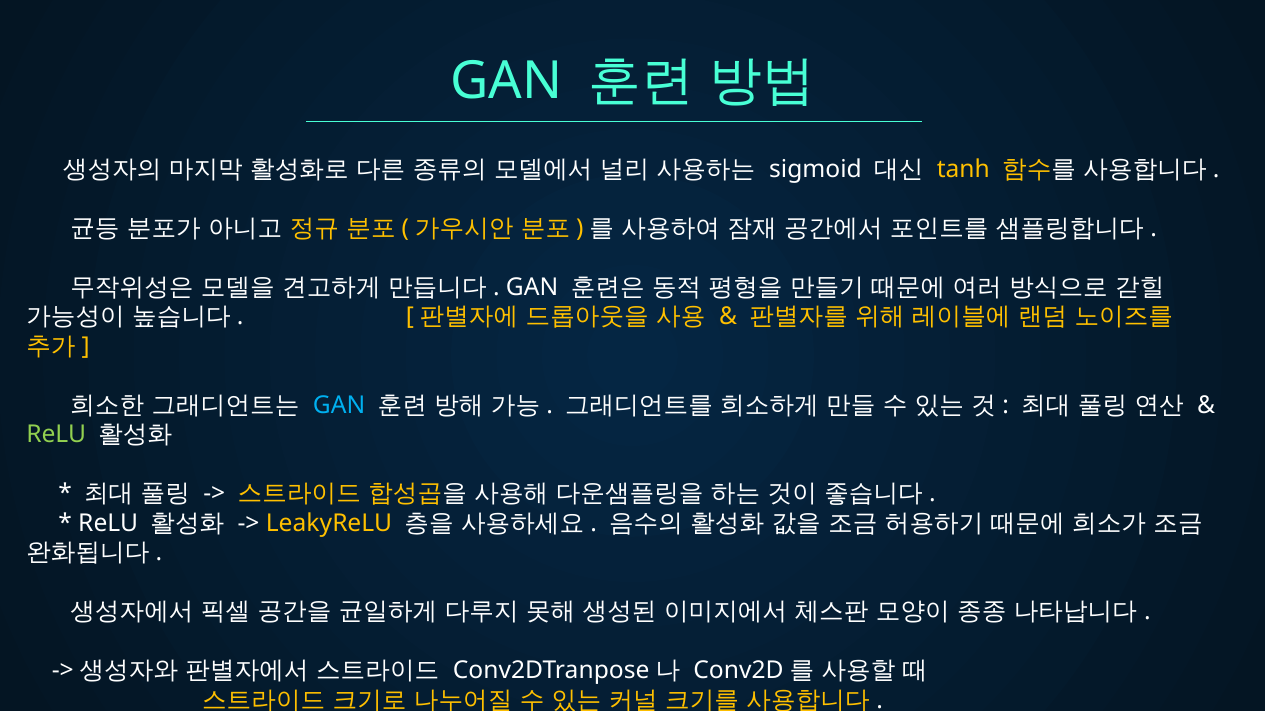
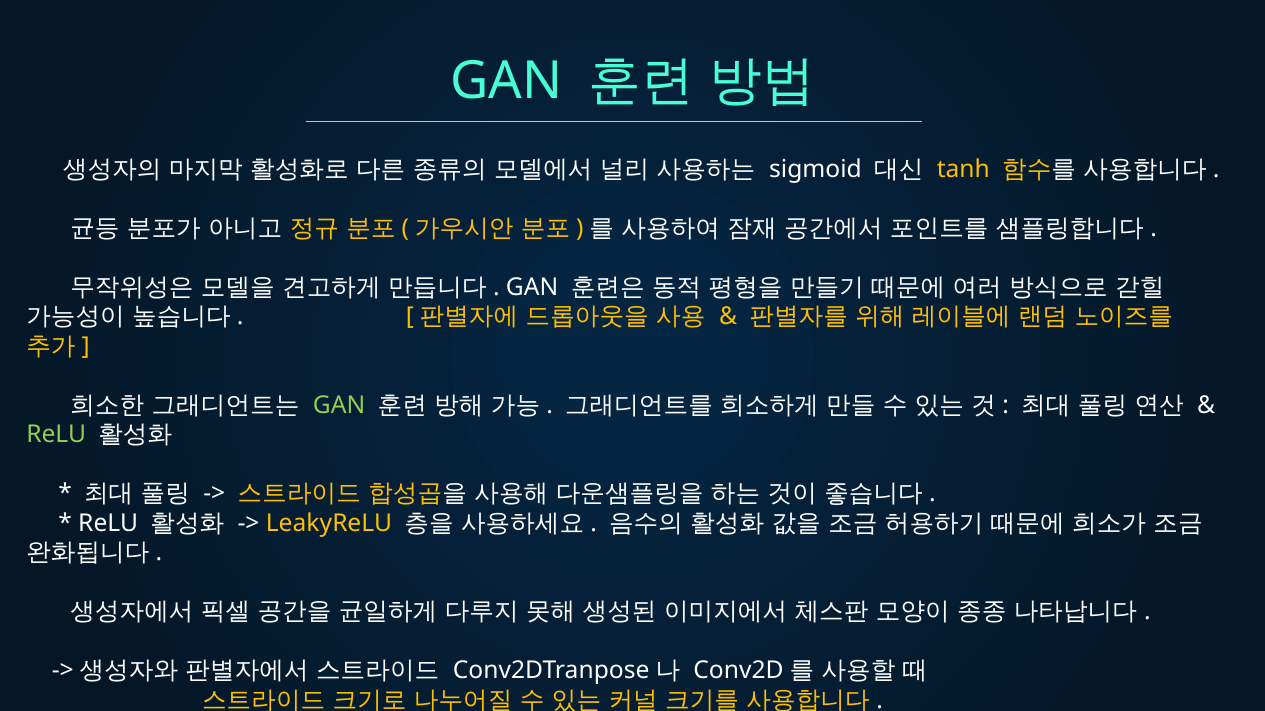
GAN colour: light blue -> light green (339, 406)
